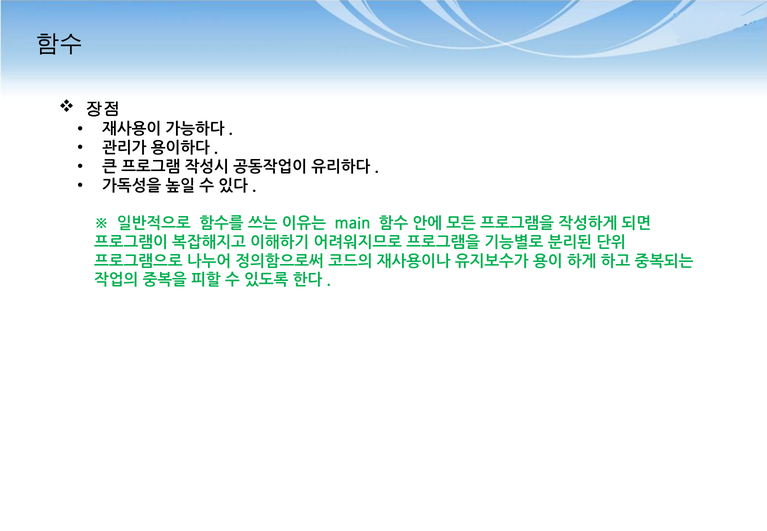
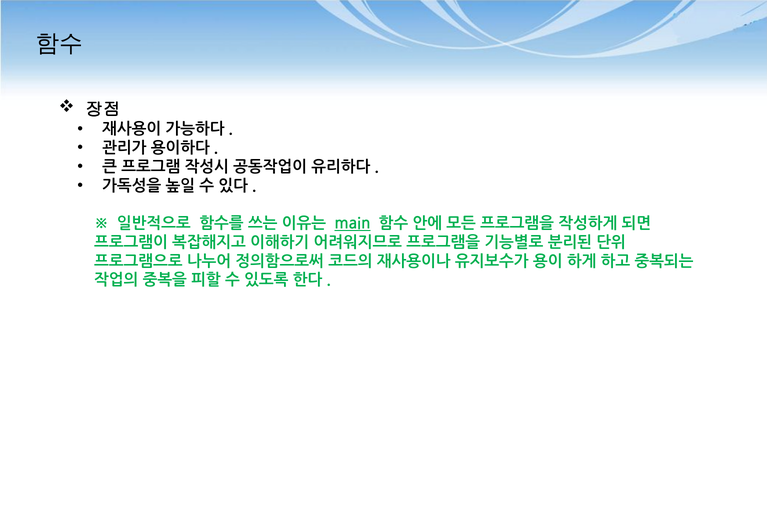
main underline: none -> present (352, 224)
